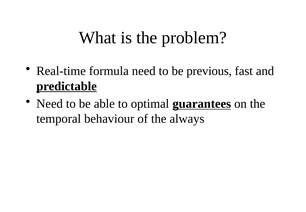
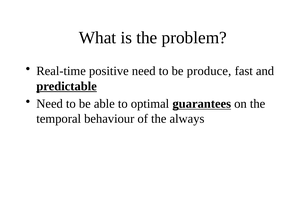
formula: formula -> positive (109, 71)
previous: previous -> produce (209, 71)
